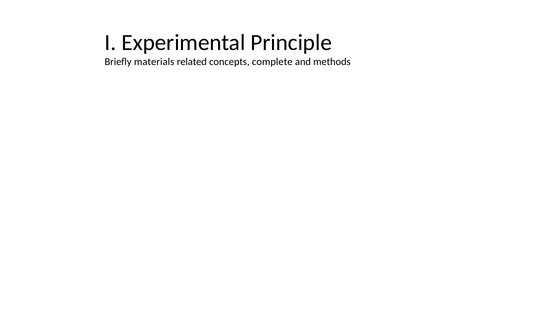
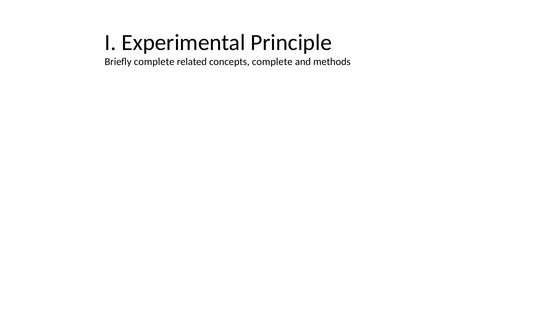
Briefly materials: materials -> complete (154, 62)
